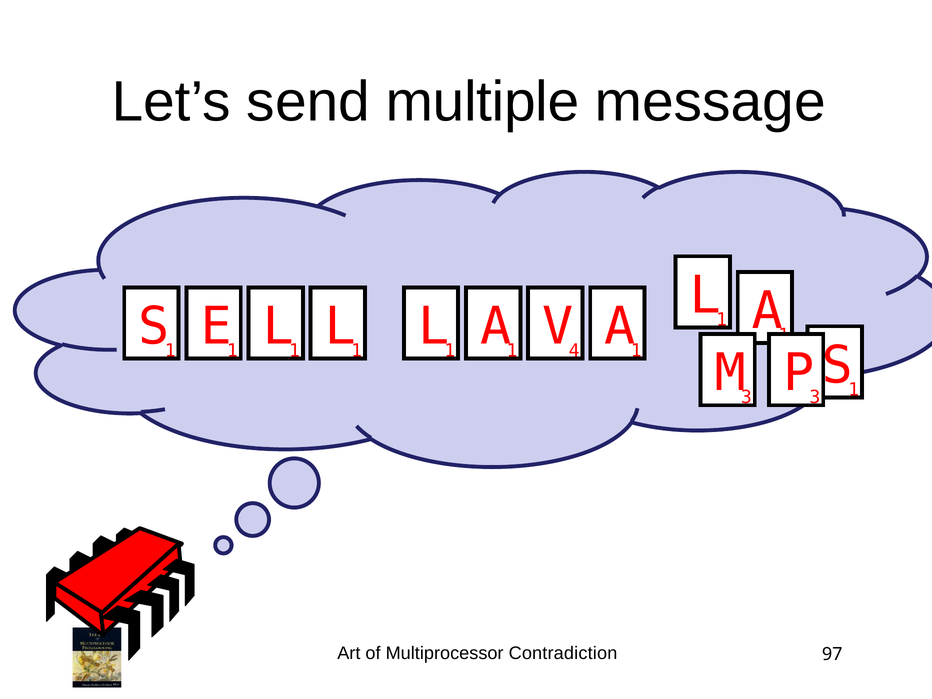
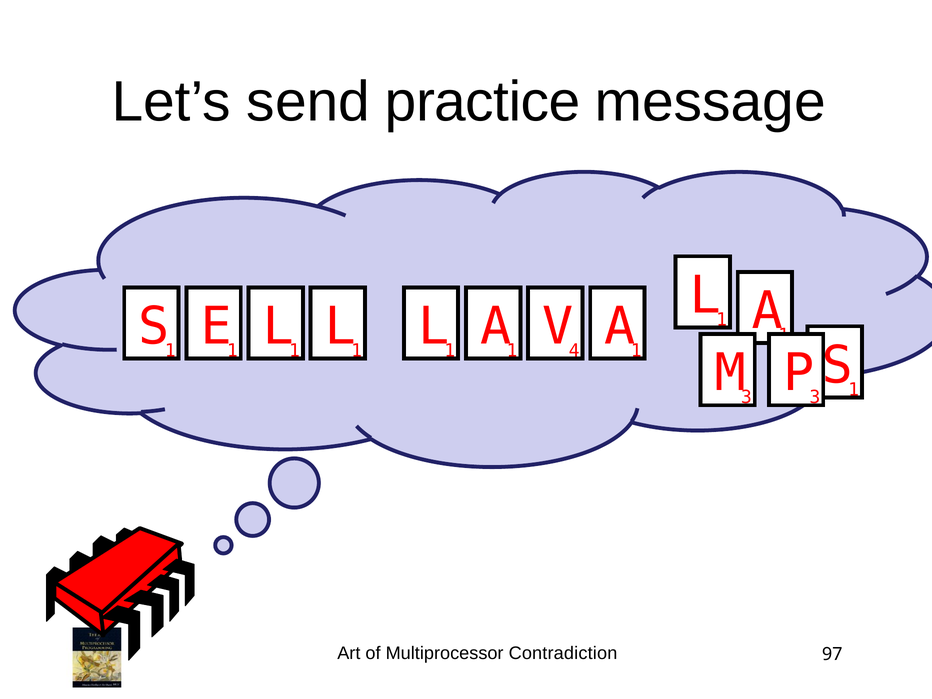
multiple: multiple -> practice (483, 102)
